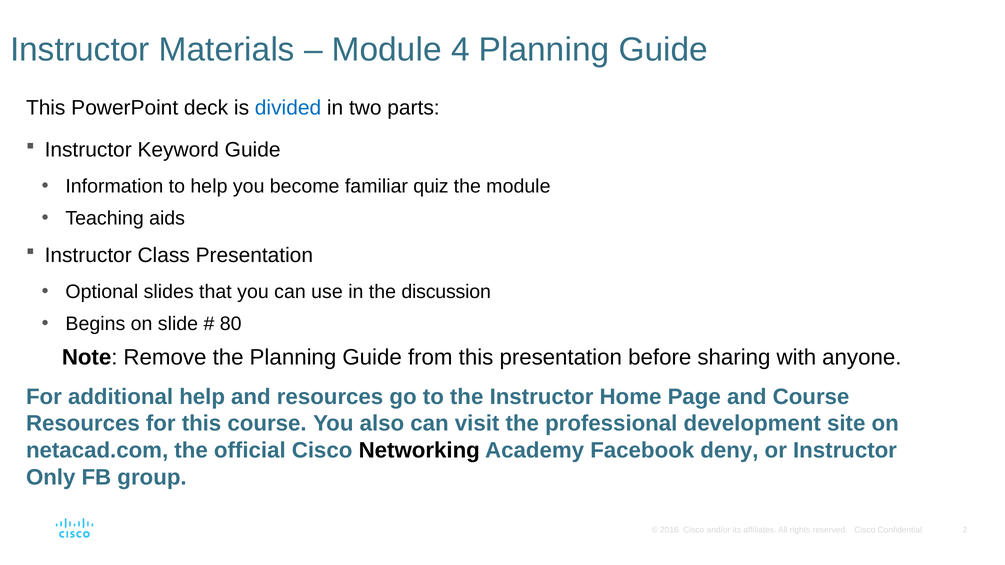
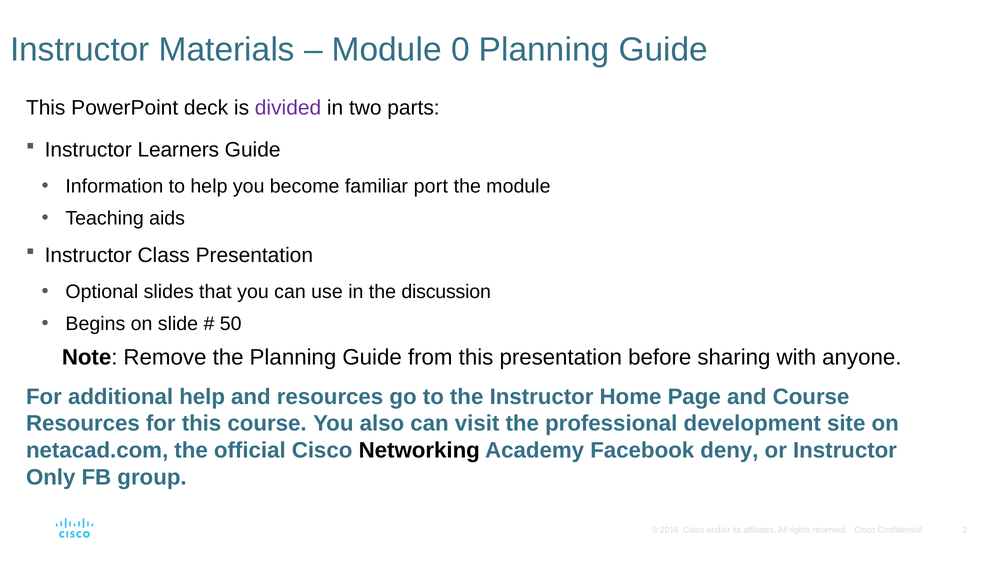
4: 4 -> 0 (460, 50)
divided colour: blue -> purple (288, 108)
Keyword: Keyword -> Learners (178, 150)
quiz: quiz -> port (431, 187)
80: 80 -> 50 (231, 324)
